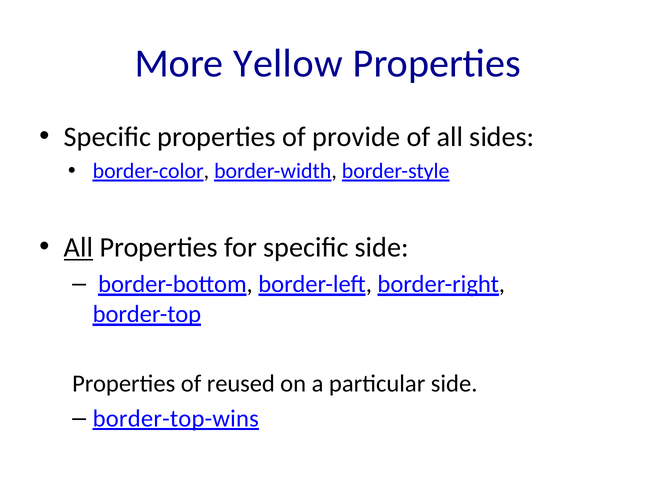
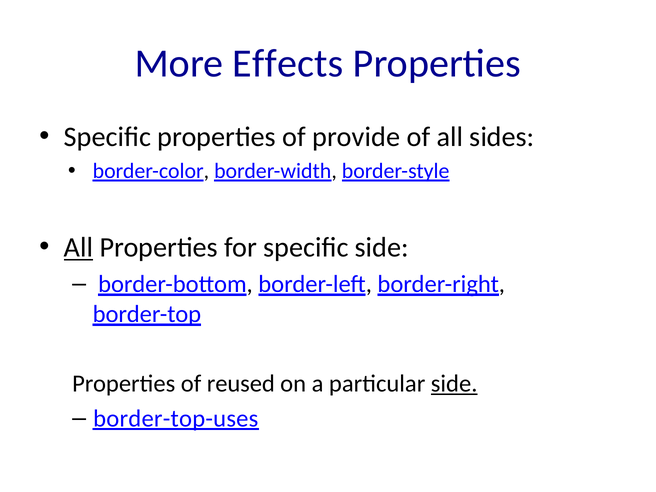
Yellow: Yellow -> Effects (288, 64)
side underline: none -> present (454, 384)
border-top-wins: border-top-wins -> border-top-uses (176, 418)
